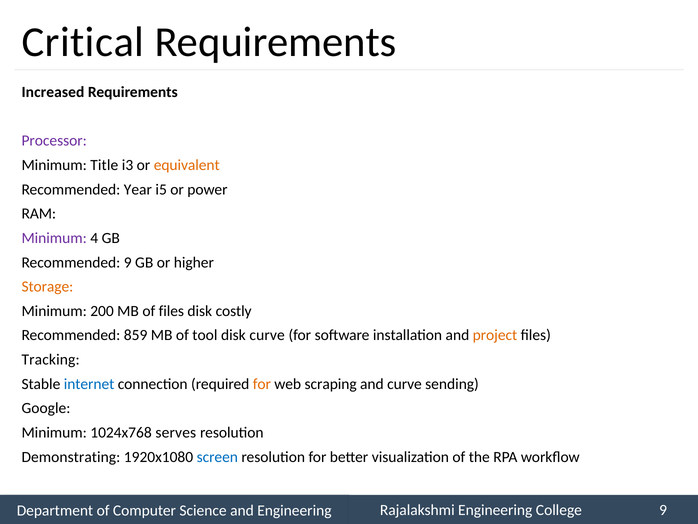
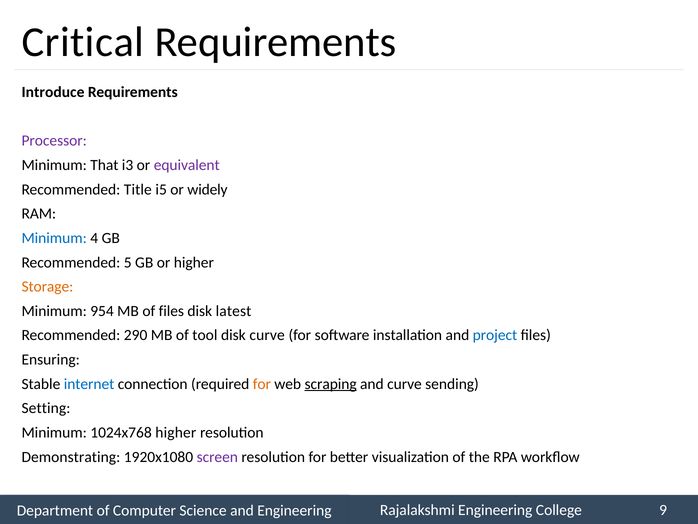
Increased: Increased -> Introduce (53, 92)
Title: Title -> That (104, 165)
equivalent colour: orange -> purple (187, 165)
Year: Year -> Title (138, 189)
power: power -> widely (207, 189)
Minimum colour: purple -> blue (54, 238)
Recommended 9: 9 -> 5 (128, 262)
200: 200 -> 954 (102, 311)
costly: costly -> latest (234, 311)
859: 859 -> 290 (136, 335)
project colour: orange -> blue (495, 335)
Tracking: Tracking -> Ensuring (51, 359)
scraping underline: none -> present (331, 384)
Google: Google -> Setting (46, 408)
1024x768 serves: serves -> higher (176, 432)
screen colour: blue -> purple (217, 456)
